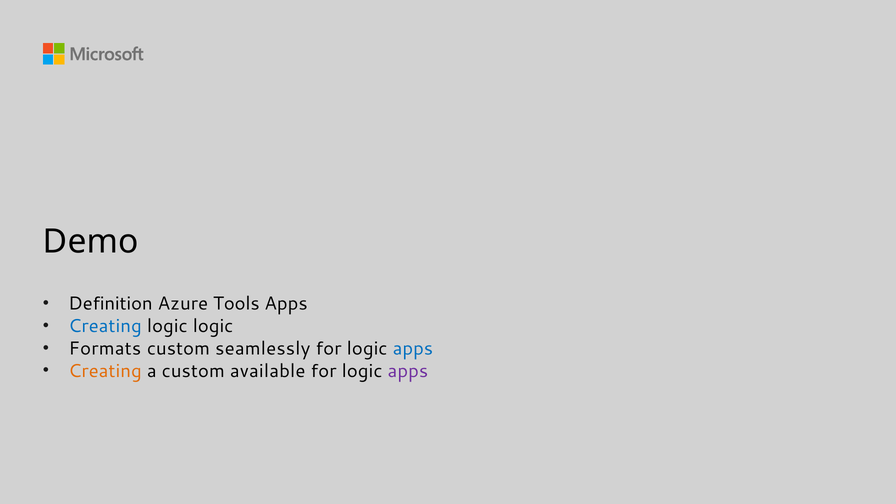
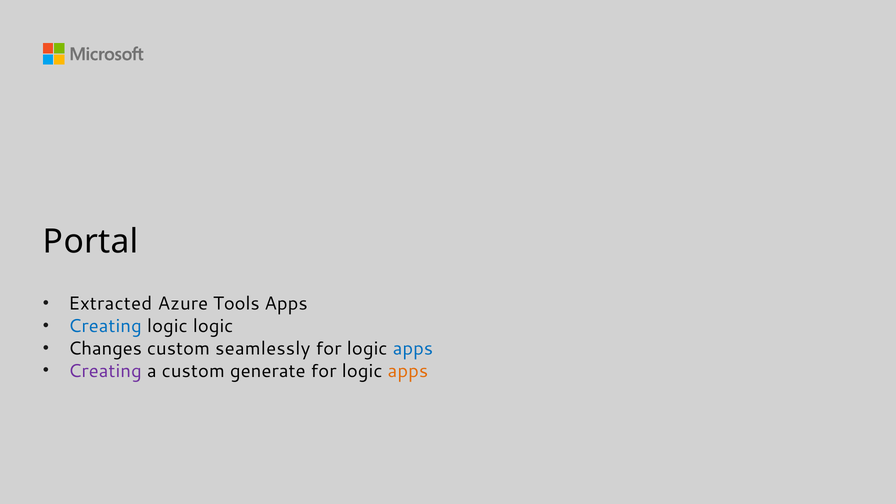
Demo: Demo -> Portal (91, 242)
Definition: Definition -> Extracted (110, 304)
Formats: Formats -> Changes (105, 349)
Creating colour: orange -> purple (105, 371)
available: available -> generate (268, 371)
apps colour: purple -> orange (408, 371)
